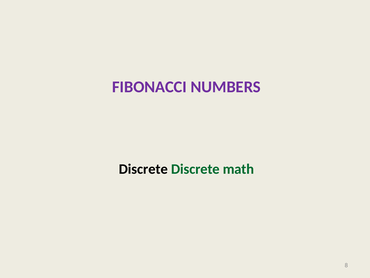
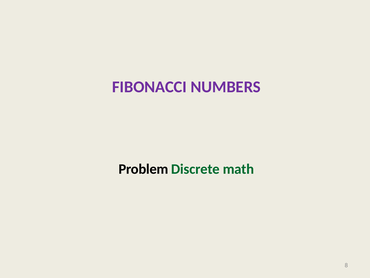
Discrete: Discrete -> Problem (143, 169)
